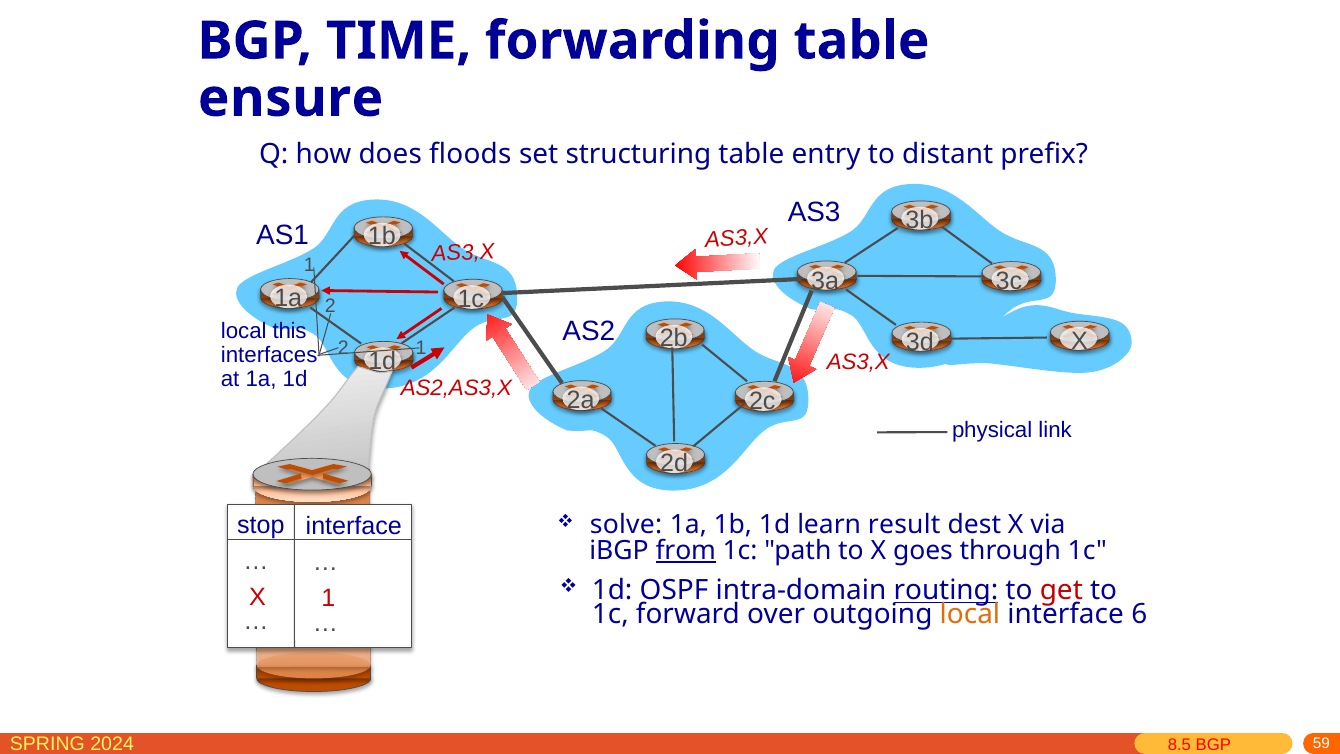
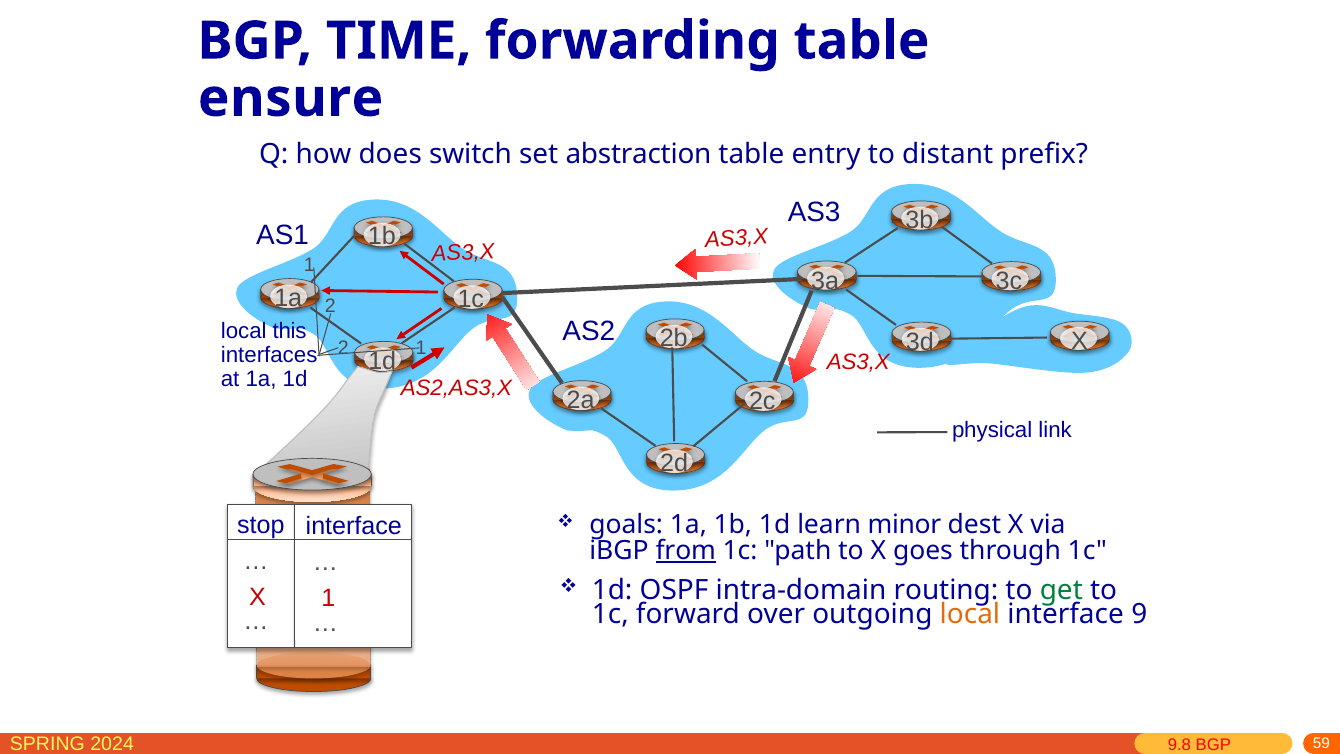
floods: floods -> switch (470, 154)
structuring: structuring -> abstraction (639, 154)
solve: solve -> goals (626, 525)
result: result -> minor (904, 525)
routing underline: present -> none (946, 590)
get colour: red -> green (1061, 590)
6: 6 -> 9 (1139, 614)
8.5: 8.5 -> 9.8 (1179, 744)
